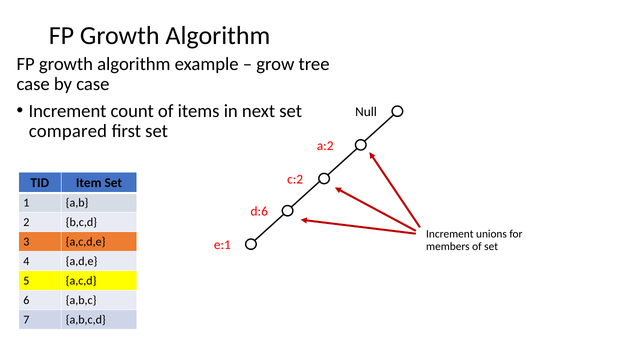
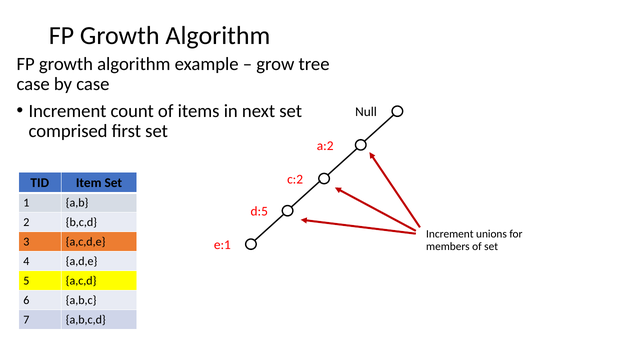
compared: compared -> comprised (68, 131)
d:6: d:6 -> d:5 (259, 212)
